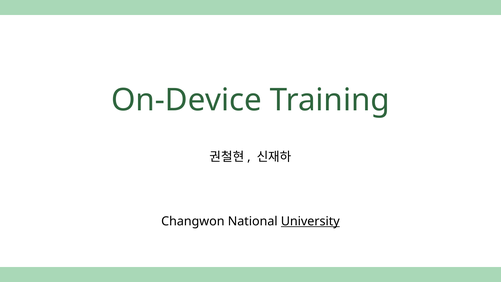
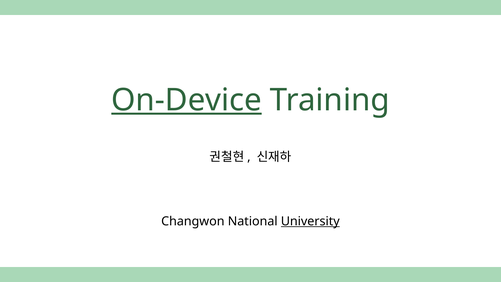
On-Device underline: none -> present (187, 100)
